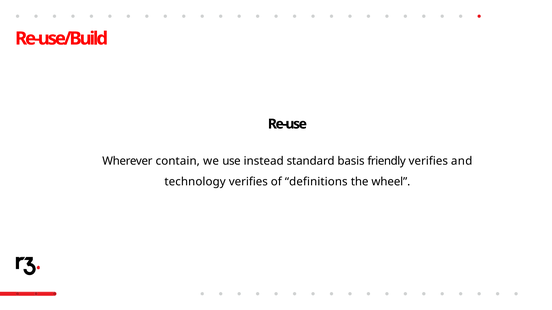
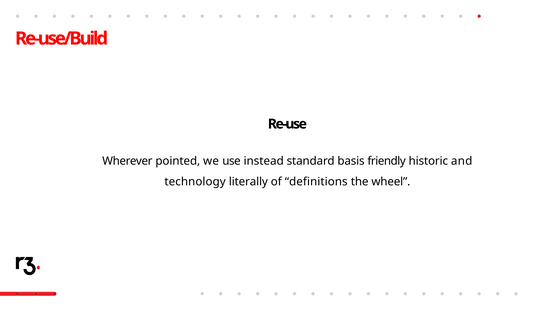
contain: contain -> pointed (178, 161)
friendly verifies: verifies -> historic (428, 161)
technology verifies: verifies -> literally (248, 182)
